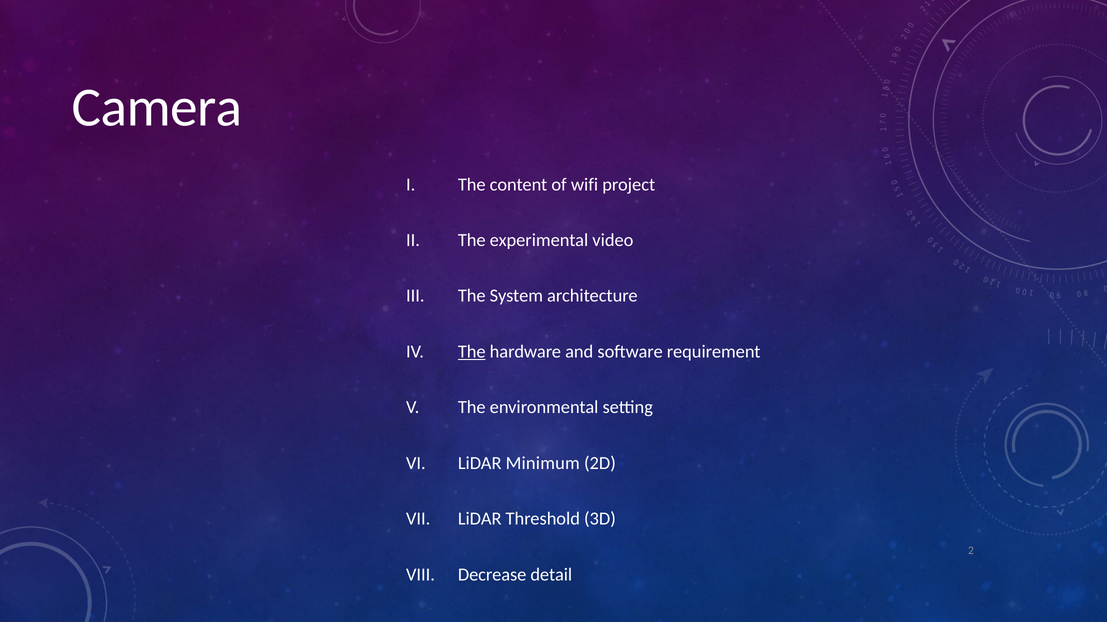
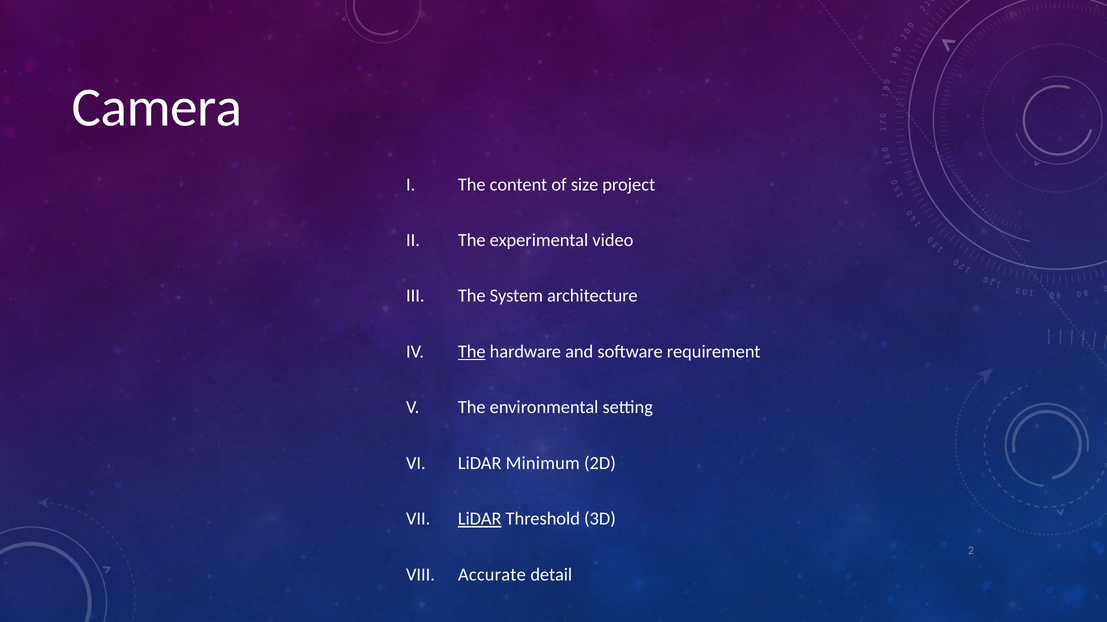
wifi: wifi -> size (585, 185)
LiDAR underline: none -> present (480, 519)
Decrease: Decrease -> Accurate (492, 575)
